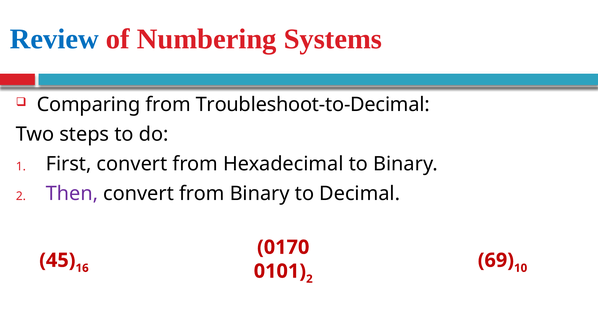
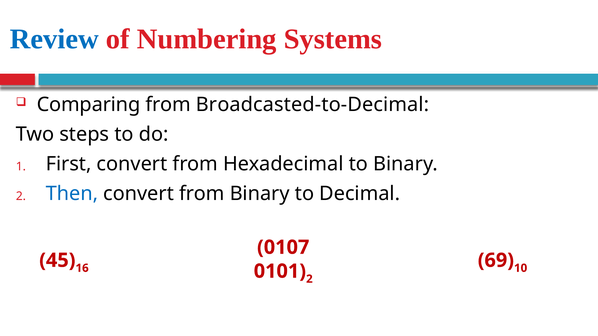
Troubleshoot-to-Decimal: Troubleshoot-to-Decimal -> Broadcasted-to-Decimal (313, 105)
Then colour: purple -> blue (72, 194)
0170: 0170 -> 0107 (283, 248)
